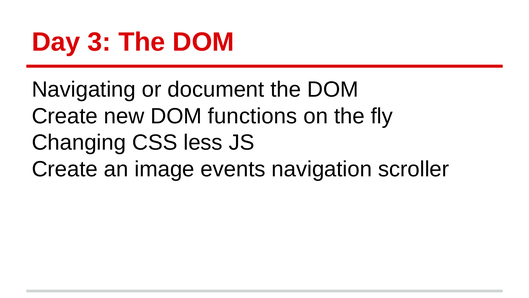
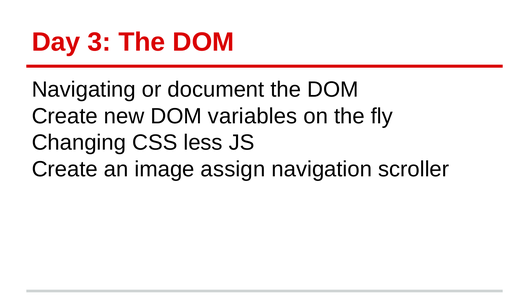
functions: functions -> variables (253, 116)
events: events -> assign (233, 169)
